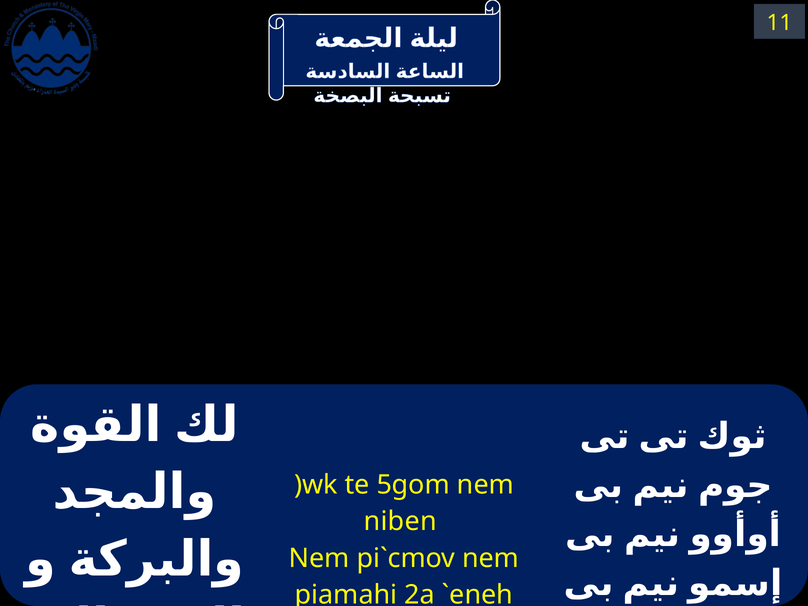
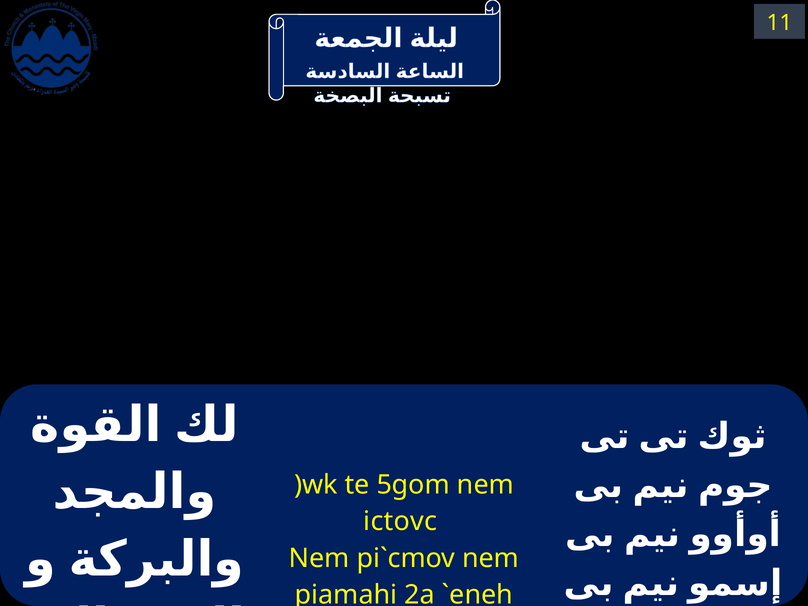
niben: niben -> ictovc (400, 521)
